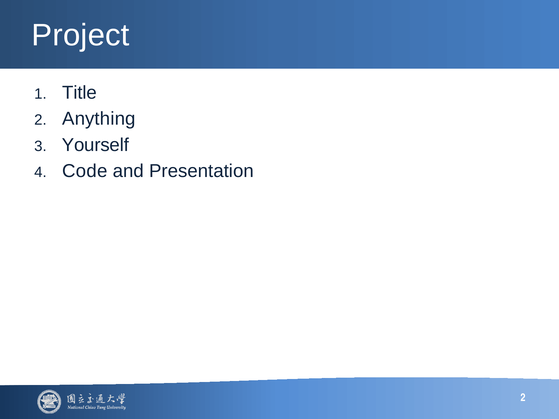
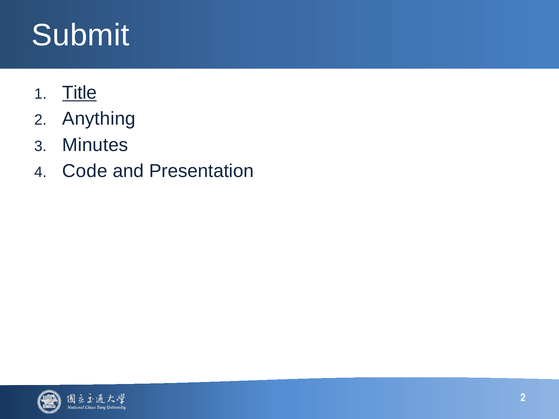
Project: Project -> Submit (81, 35)
Title underline: none -> present (79, 93)
Yourself: Yourself -> Minutes (95, 145)
